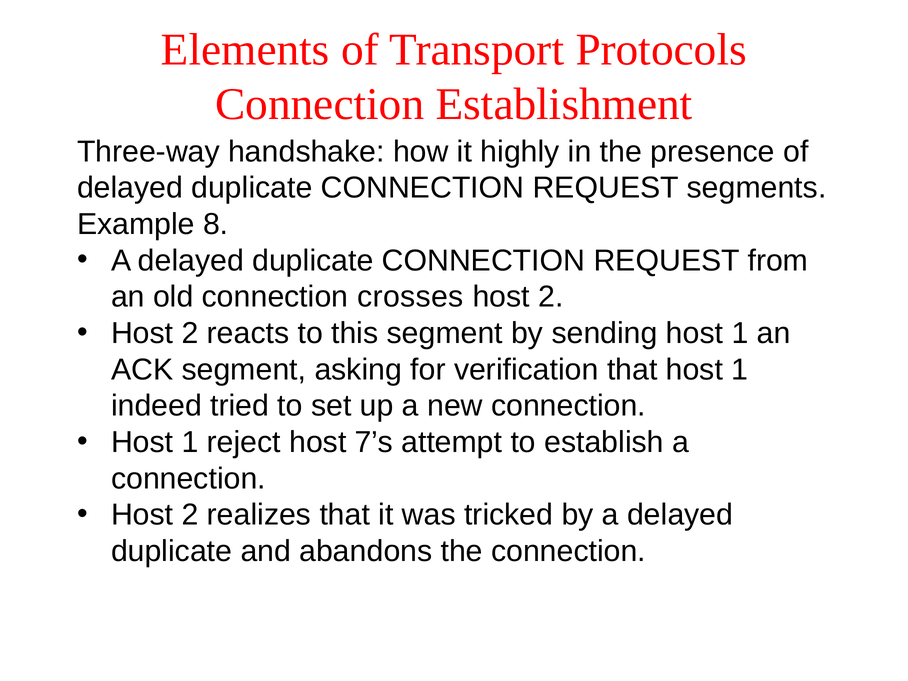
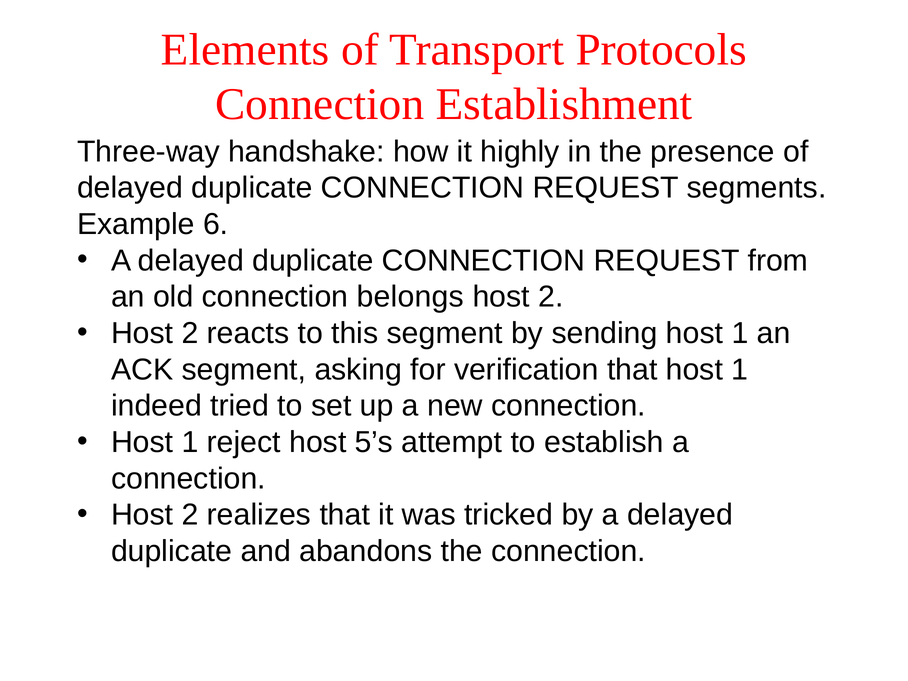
8: 8 -> 6 (216, 224)
crosses: crosses -> belongs (410, 297)
7’s: 7’s -> 5’s (374, 442)
